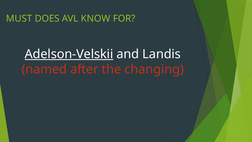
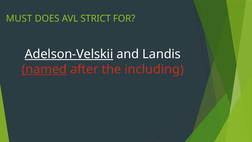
KNOW: KNOW -> STRICT (96, 18)
named underline: none -> present (44, 69)
changing: changing -> including (154, 69)
